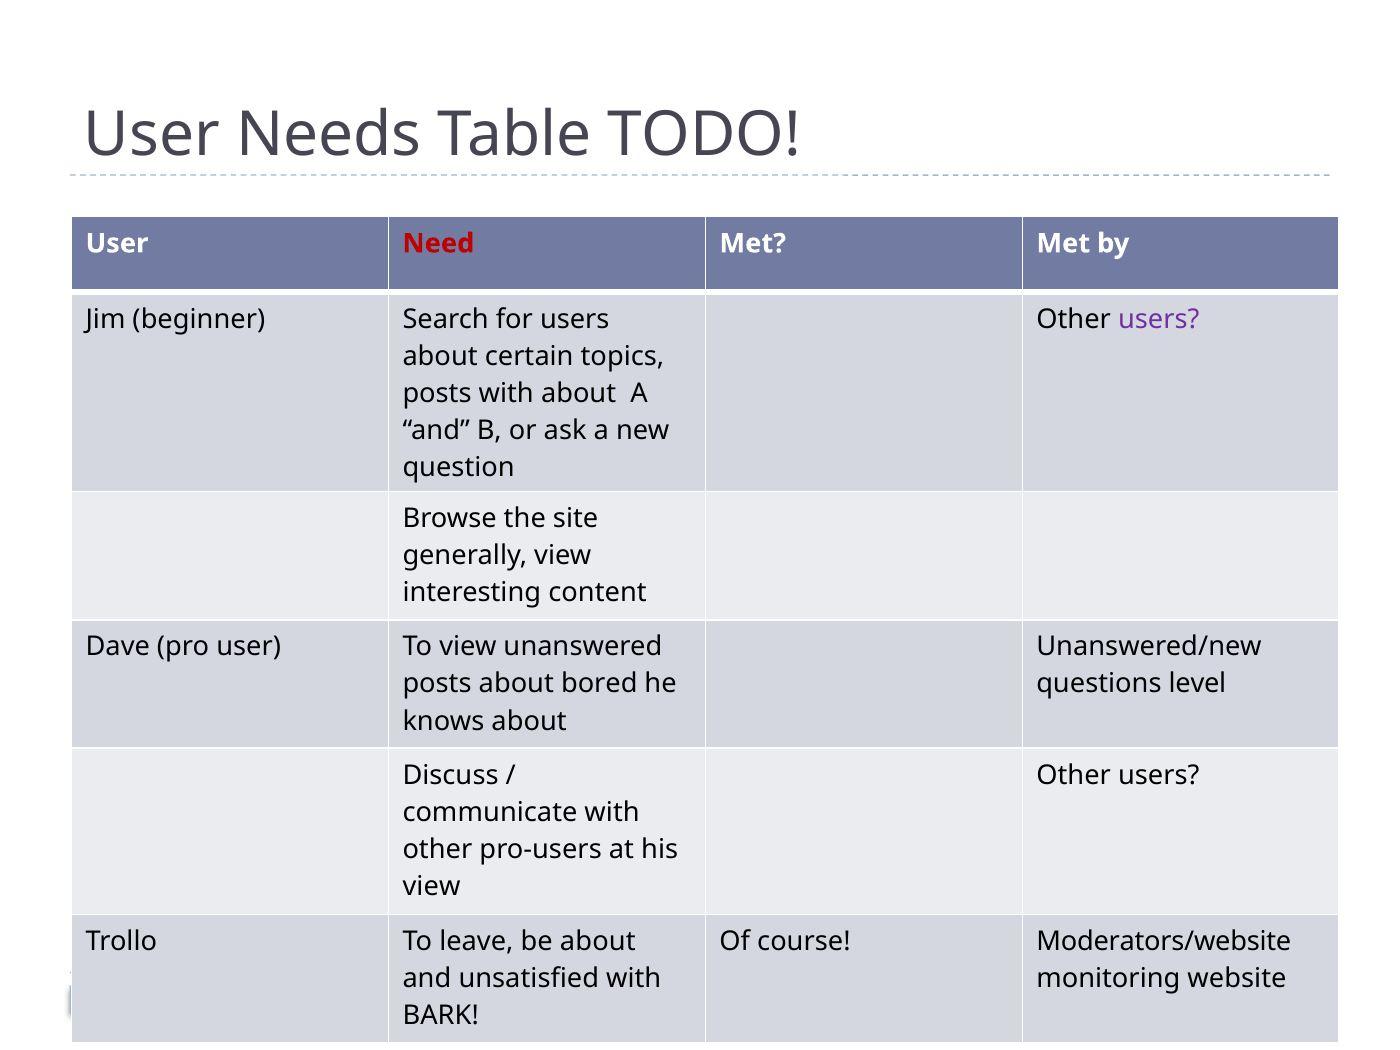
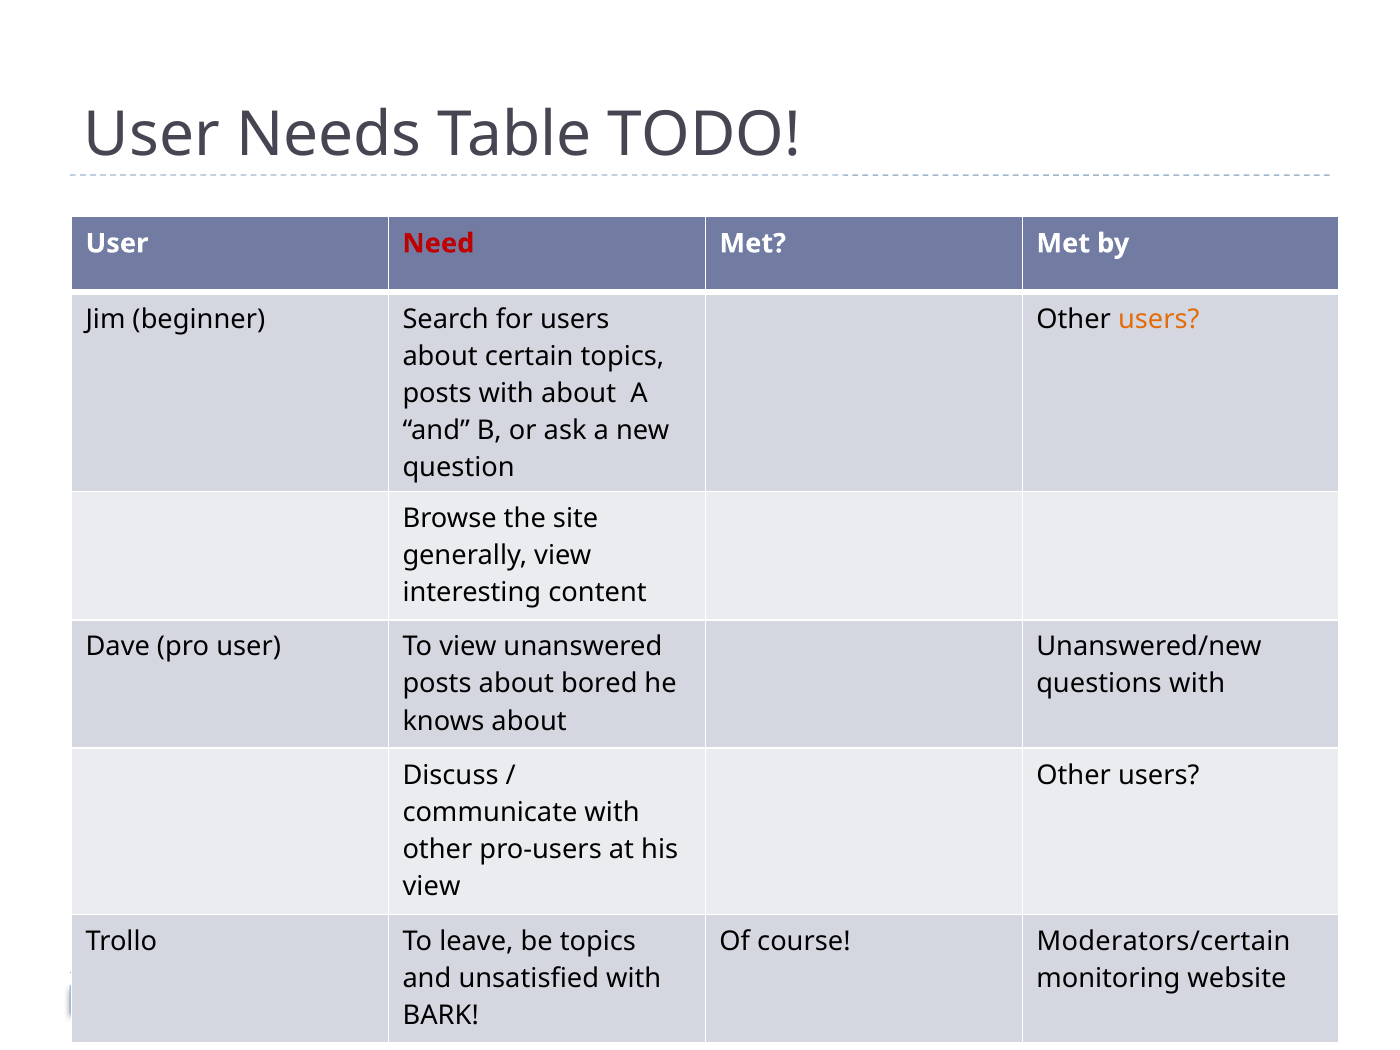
users colour: purple -> orange (1159, 319)
questions level: level -> with (1197, 684)
be about: about -> topics (598, 942)
Moderators/website: Moderators/website -> Moderators/certain (1164, 942)
